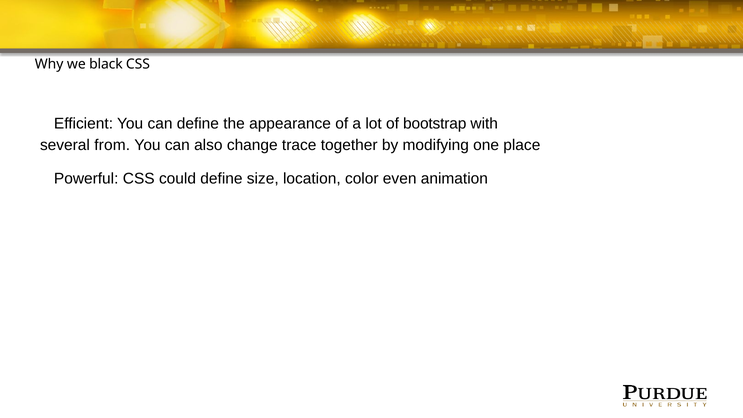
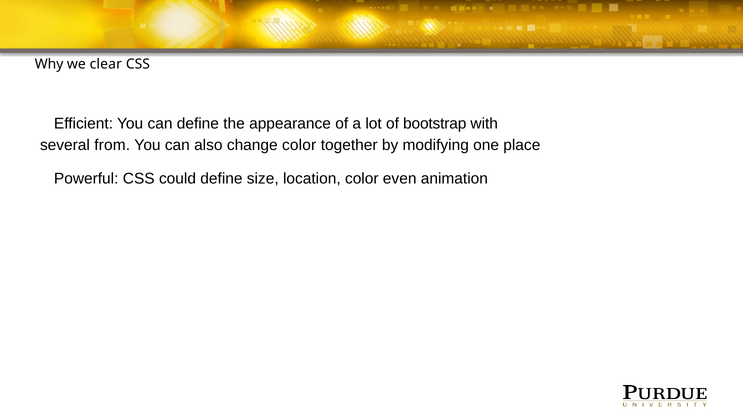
black: black -> clear (106, 64)
change trace: trace -> color (299, 145)
